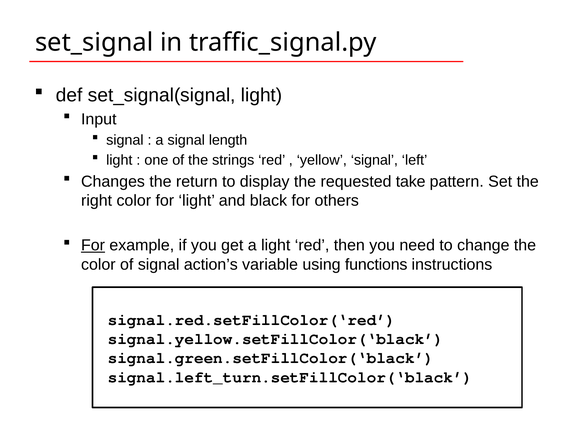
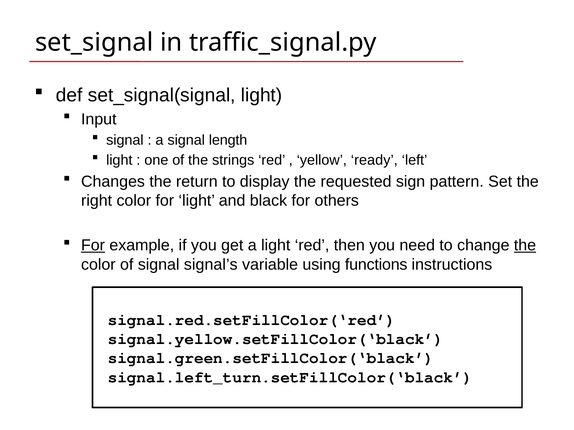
yellow signal: signal -> ready (374, 160)
take: take -> sign (411, 182)
the underline: none -> present (525, 246)
action’s: action’s -> signal’s (211, 265)
